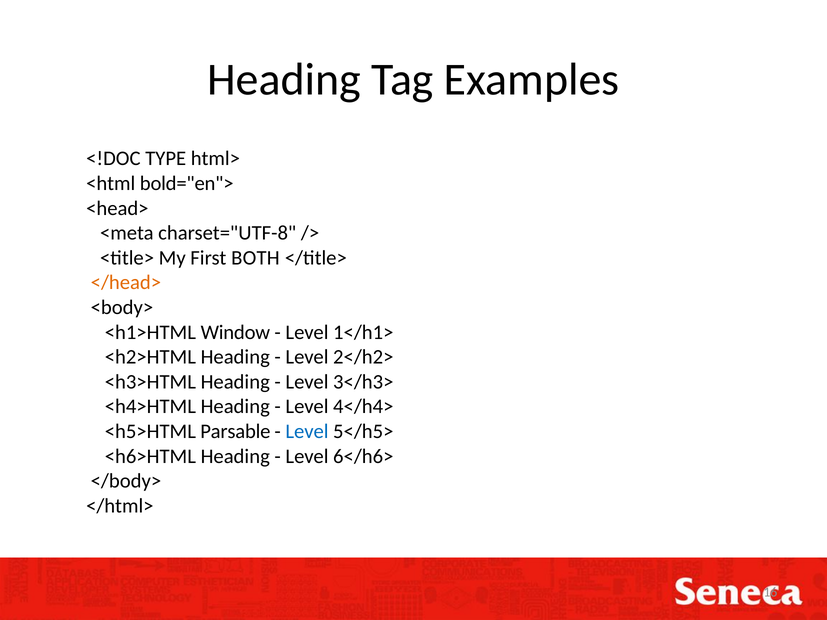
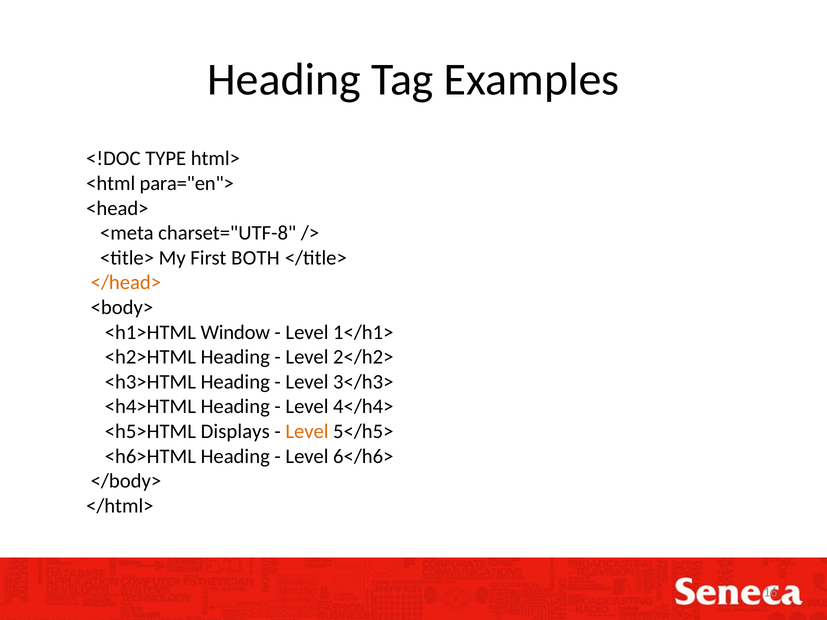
bold="en">: bold="en"> -> para="en"> (187, 183)
Parsable: Parsable -> Displays (235, 432)
Level colour: blue -> orange (307, 432)
